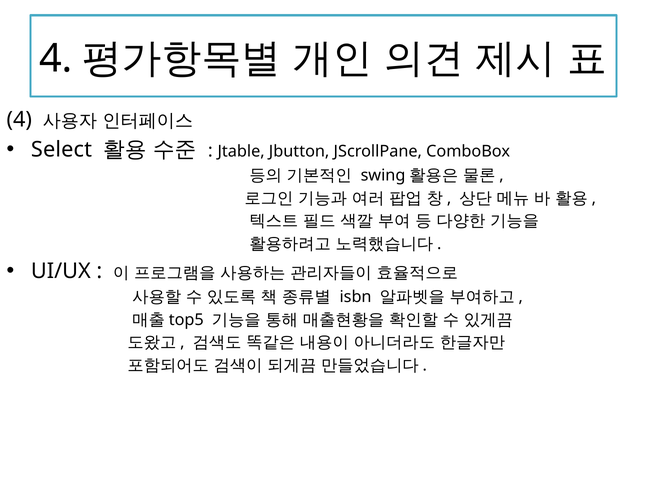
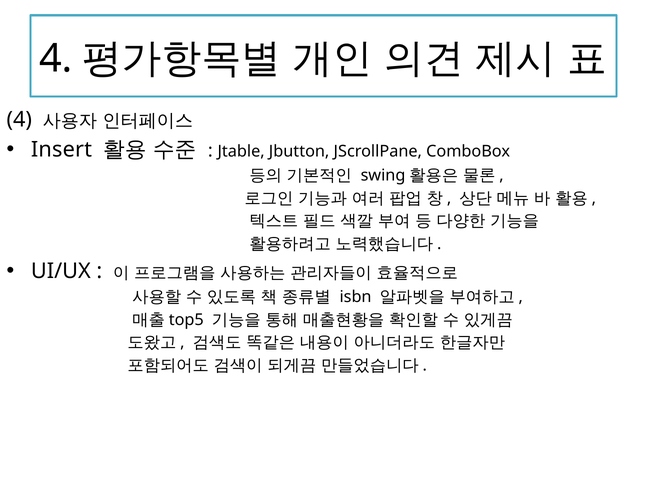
Select: Select -> Insert (61, 150)
